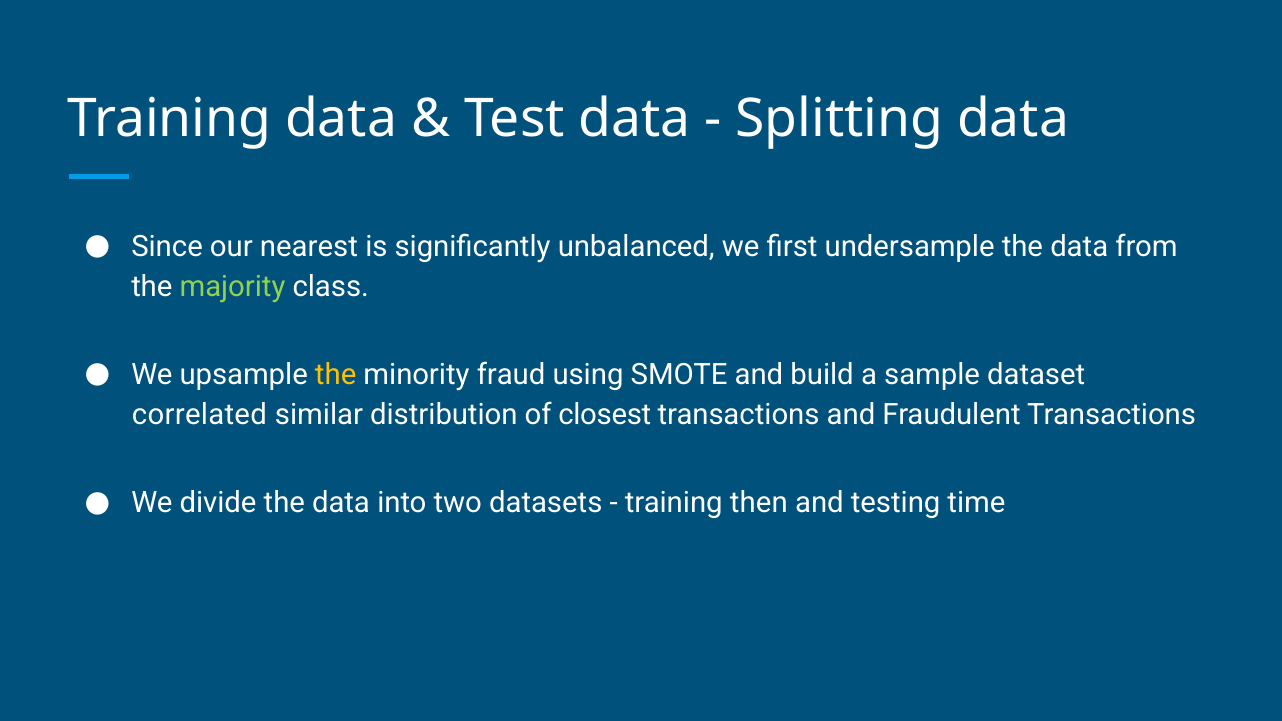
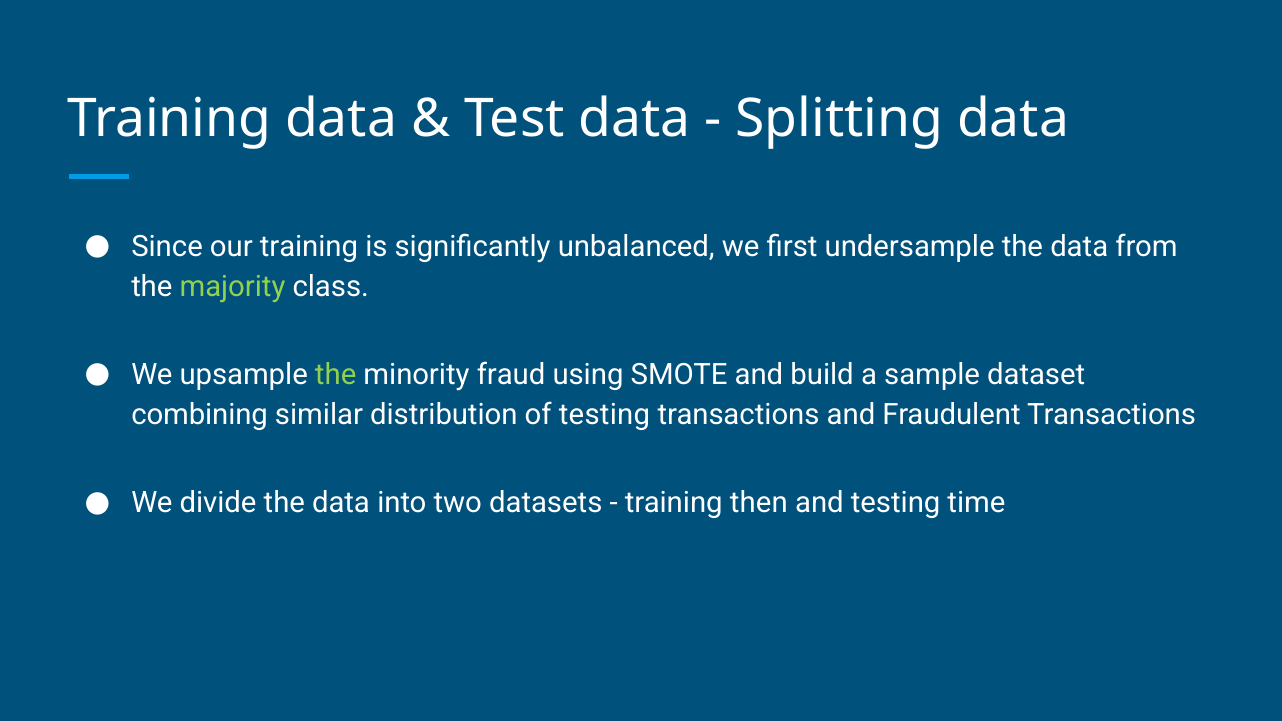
our nearest: nearest -> training (309, 247)
the colour: yellow -> light green (336, 375)
correlated: correlated -> combining (200, 415)
of closest: closest -> testing (604, 415)
